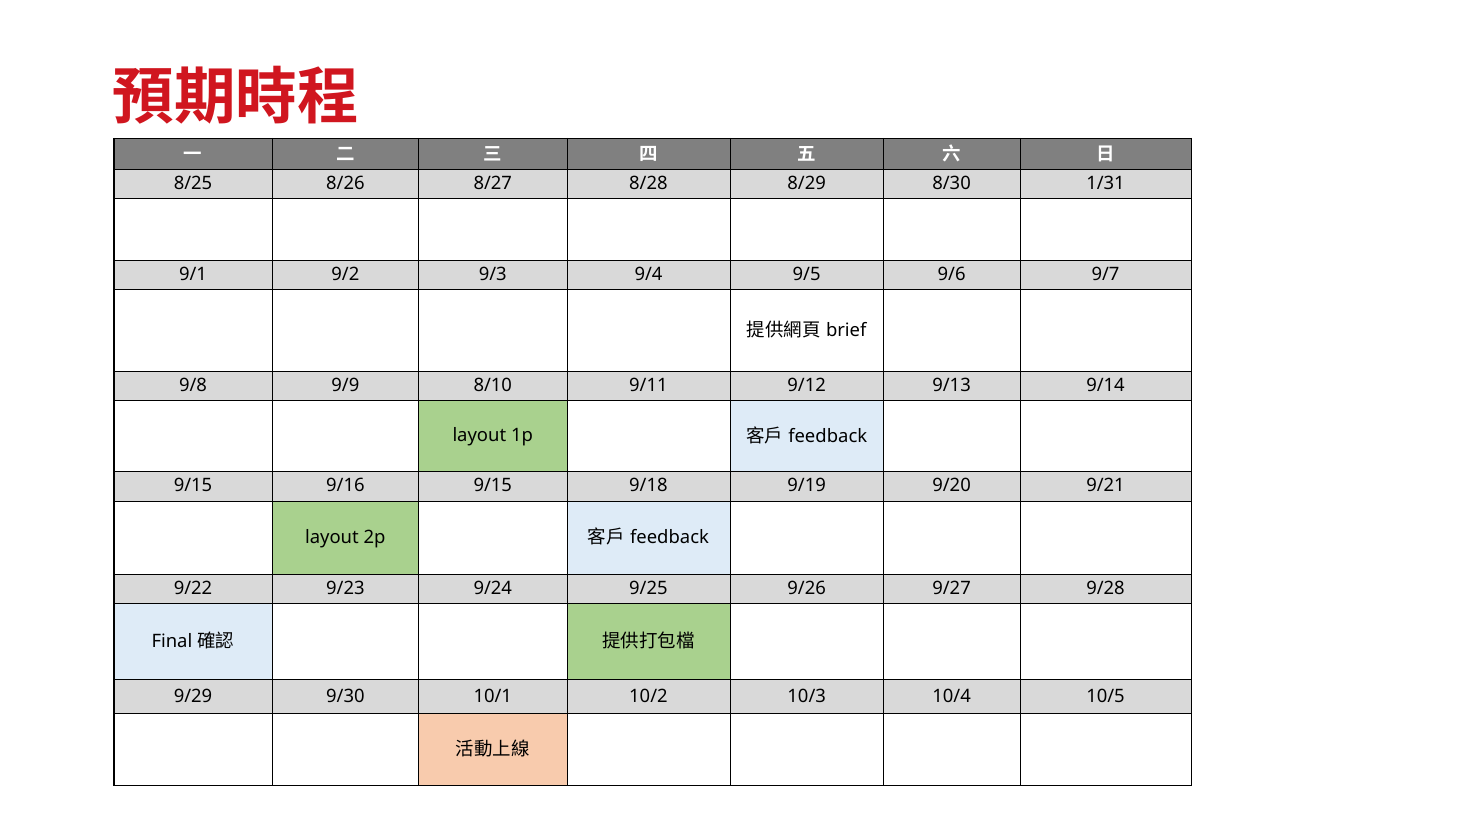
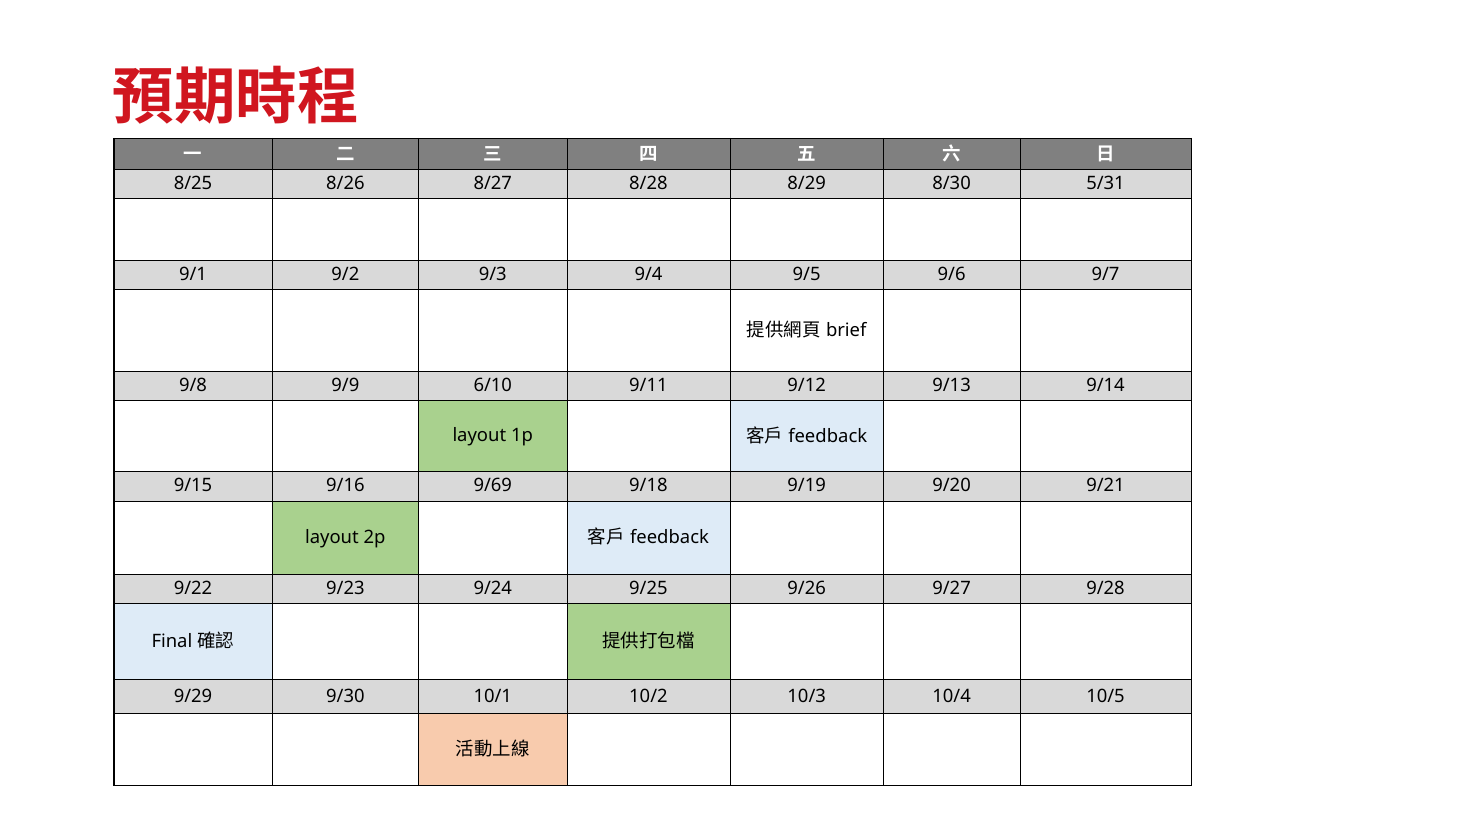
1/31: 1/31 -> 5/31 (1106, 184)
8/10: 8/10 -> 6/10 (493, 386)
9/16 9/15: 9/15 -> 9/69 (493, 486)
